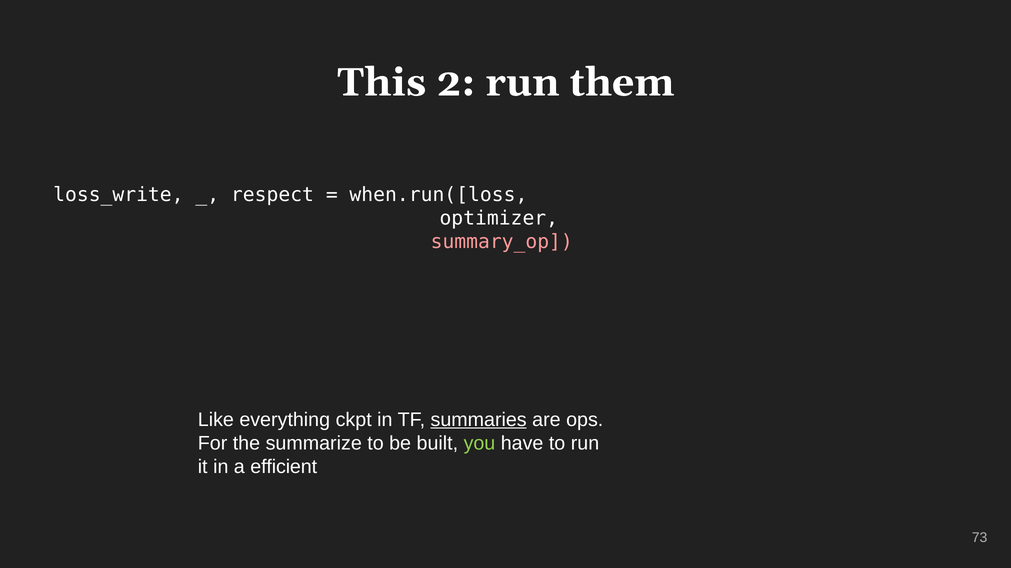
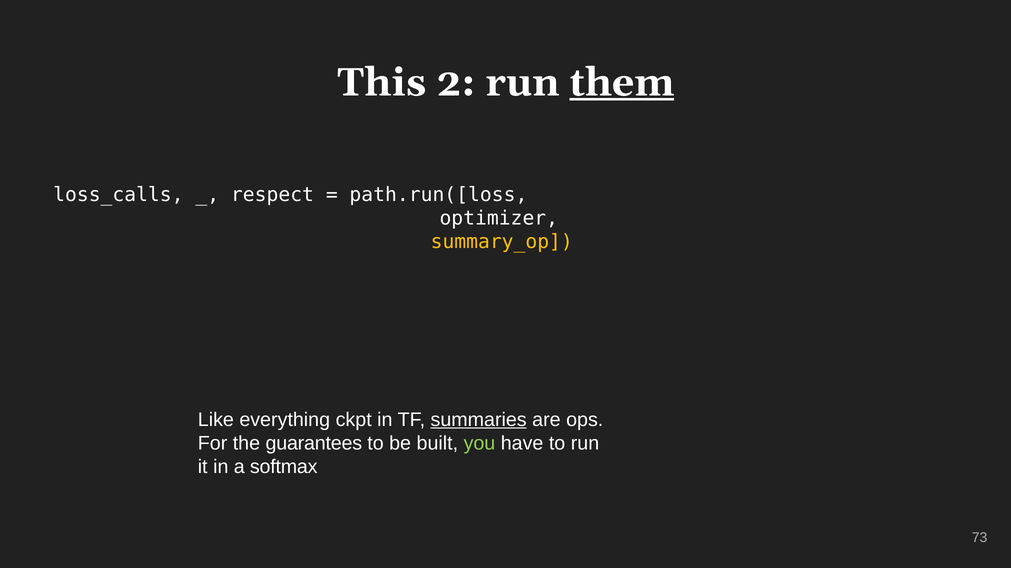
them underline: none -> present (622, 83)
loss_write: loss_write -> loss_calls (118, 195)
when.run([loss: when.run([loss -> path.run([loss (438, 195)
summary_op colour: pink -> yellow (502, 242)
summarize: summarize -> guarantees (314, 444)
efficient: efficient -> softmax (284, 467)
